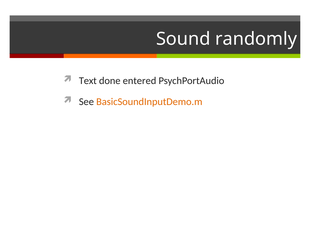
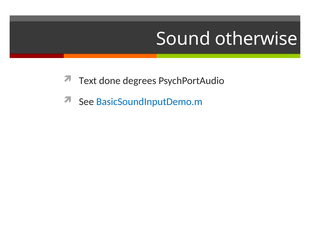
randomly: randomly -> otherwise (256, 39)
entered: entered -> degrees (140, 81)
BasicSoundInputDemo.m colour: orange -> blue (149, 102)
